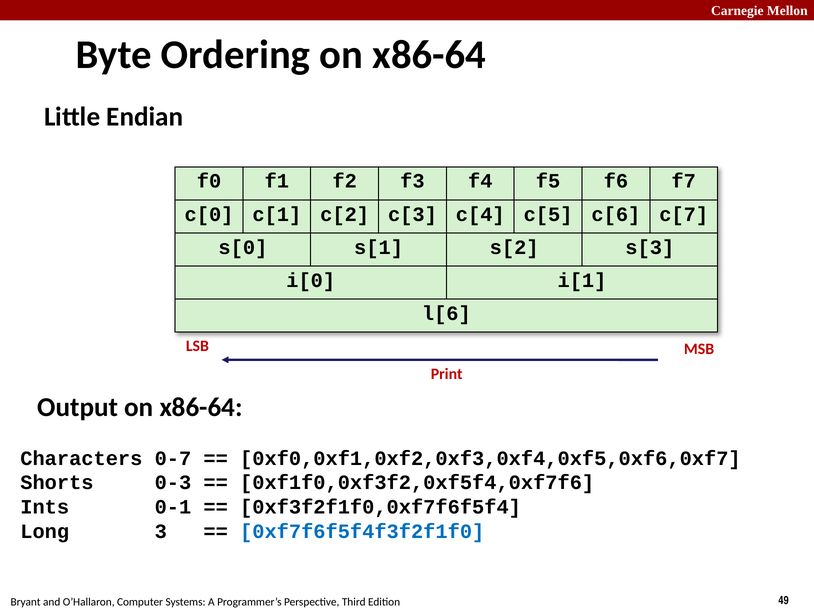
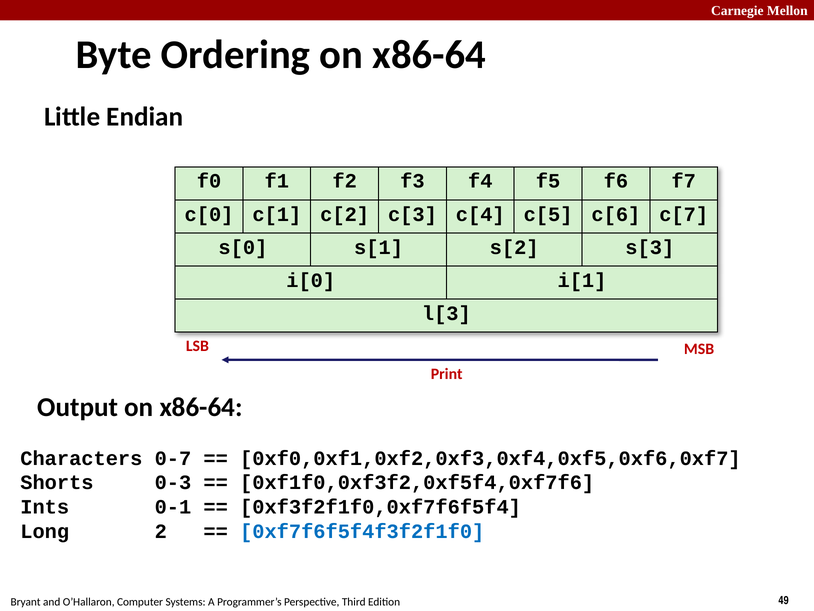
l[6: l[6 -> l[3 (446, 313)
3: 3 -> 2 (161, 531)
